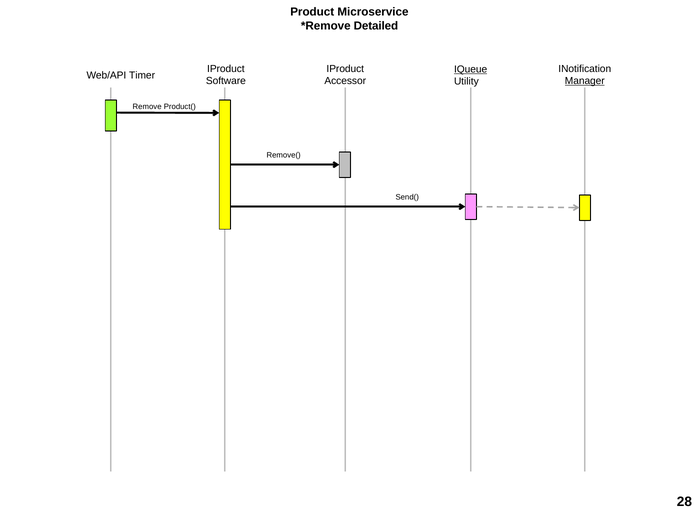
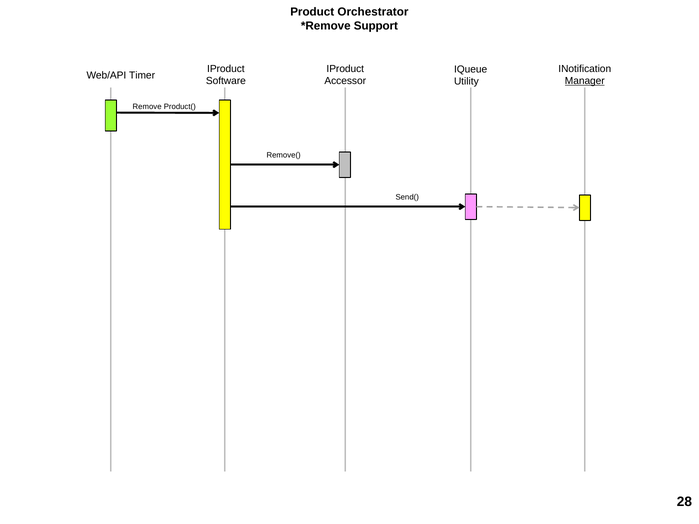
Microservice: Microservice -> Orchestrator (373, 12)
Detailed: Detailed -> Support (376, 26)
IQueue underline: present -> none (471, 69)
